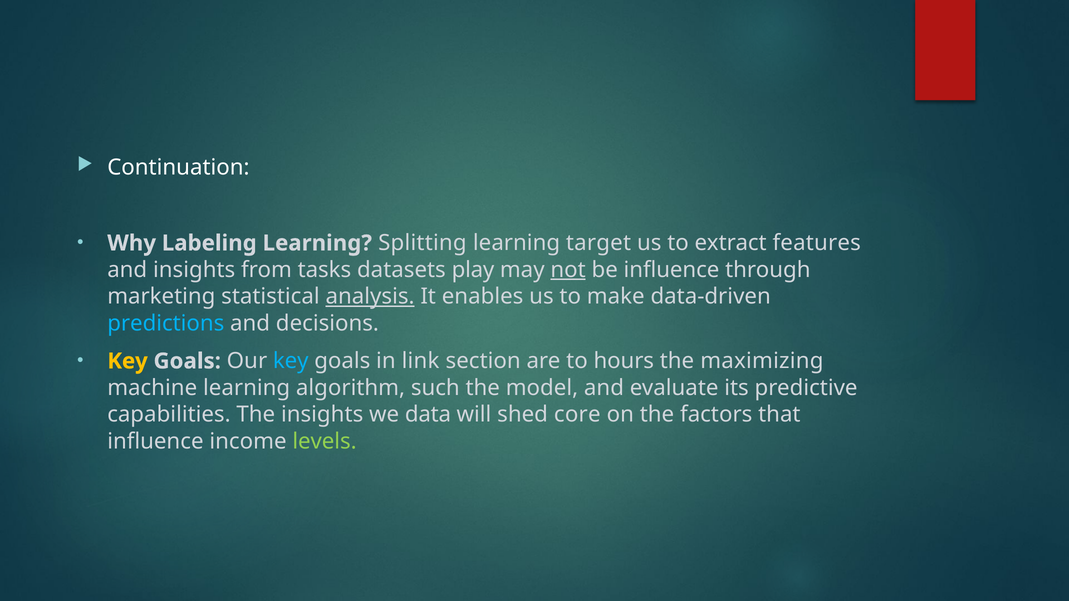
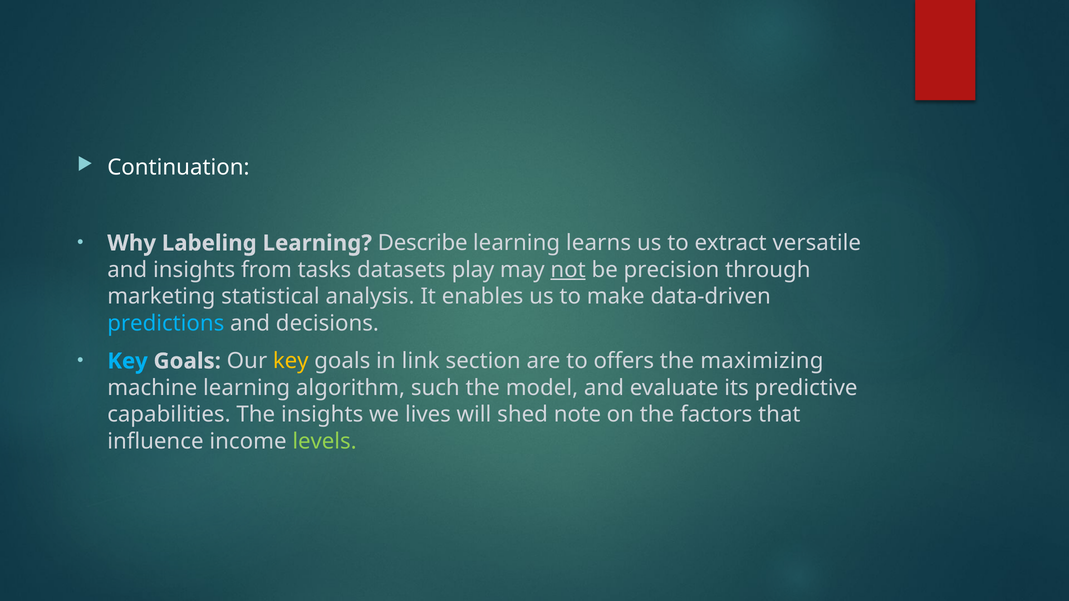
Splitting: Splitting -> Describe (423, 243)
target: target -> learns (599, 243)
features: features -> versatile (817, 243)
be influence: influence -> precision (671, 270)
analysis underline: present -> none (370, 297)
Key colour: yellow -> light blue (128, 361)
key colour: light blue -> yellow (291, 361)
hours: hours -> offers (624, 361)
data: data -> lives (428, 415)
core: core -> note (577, 415)
